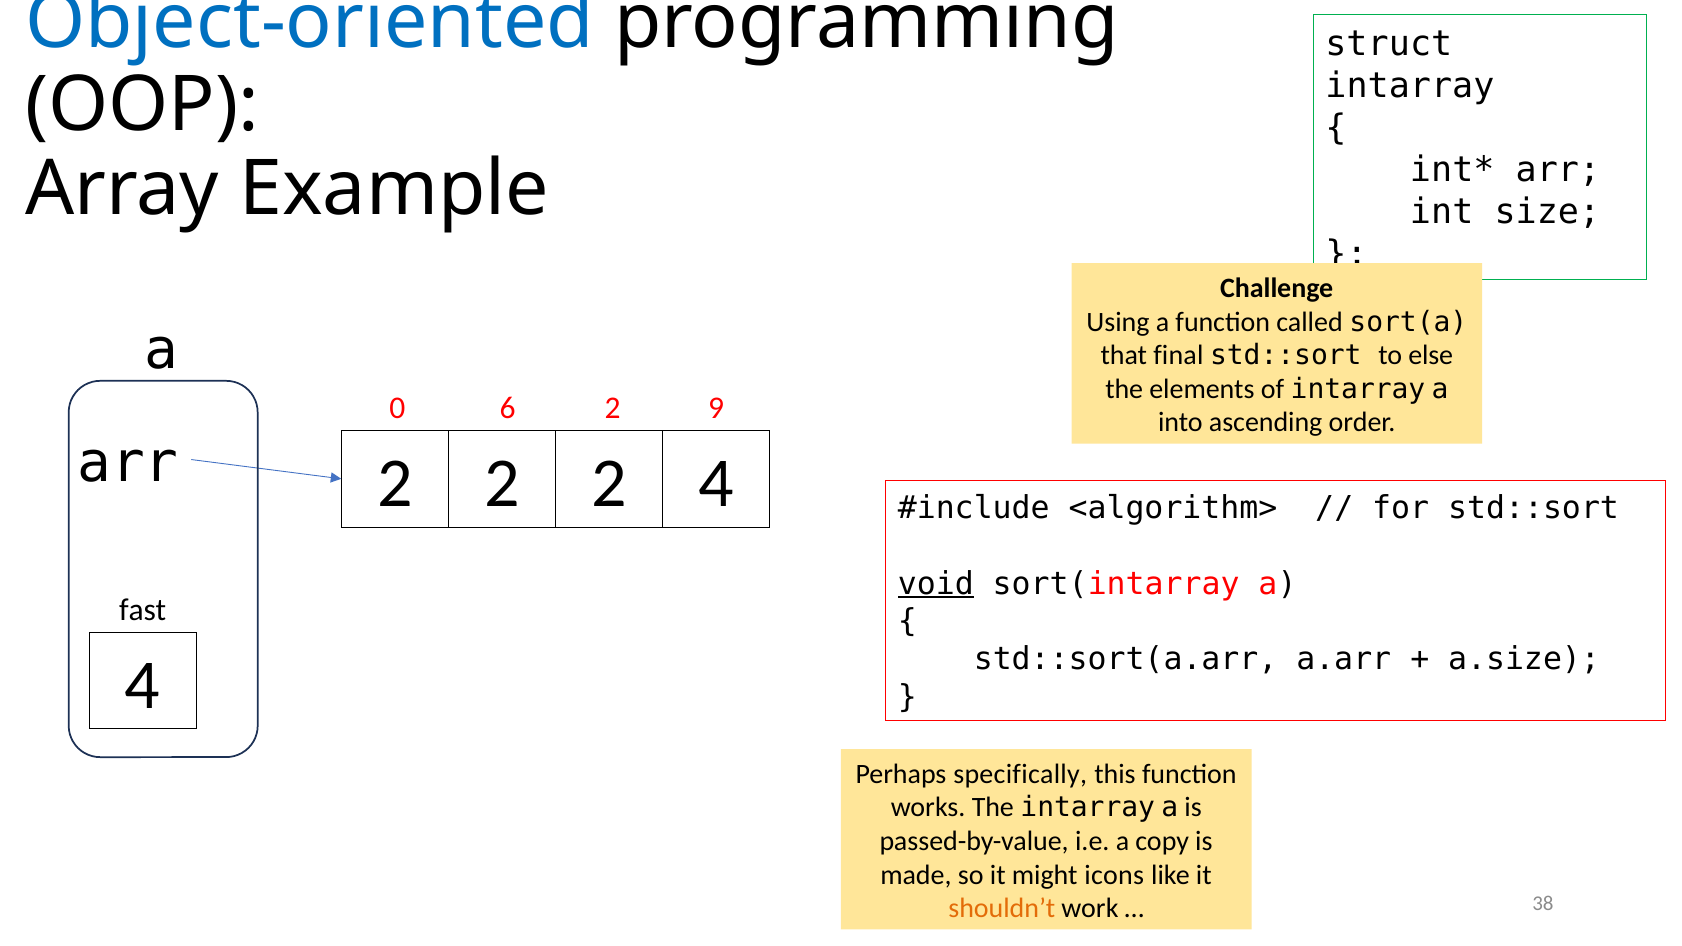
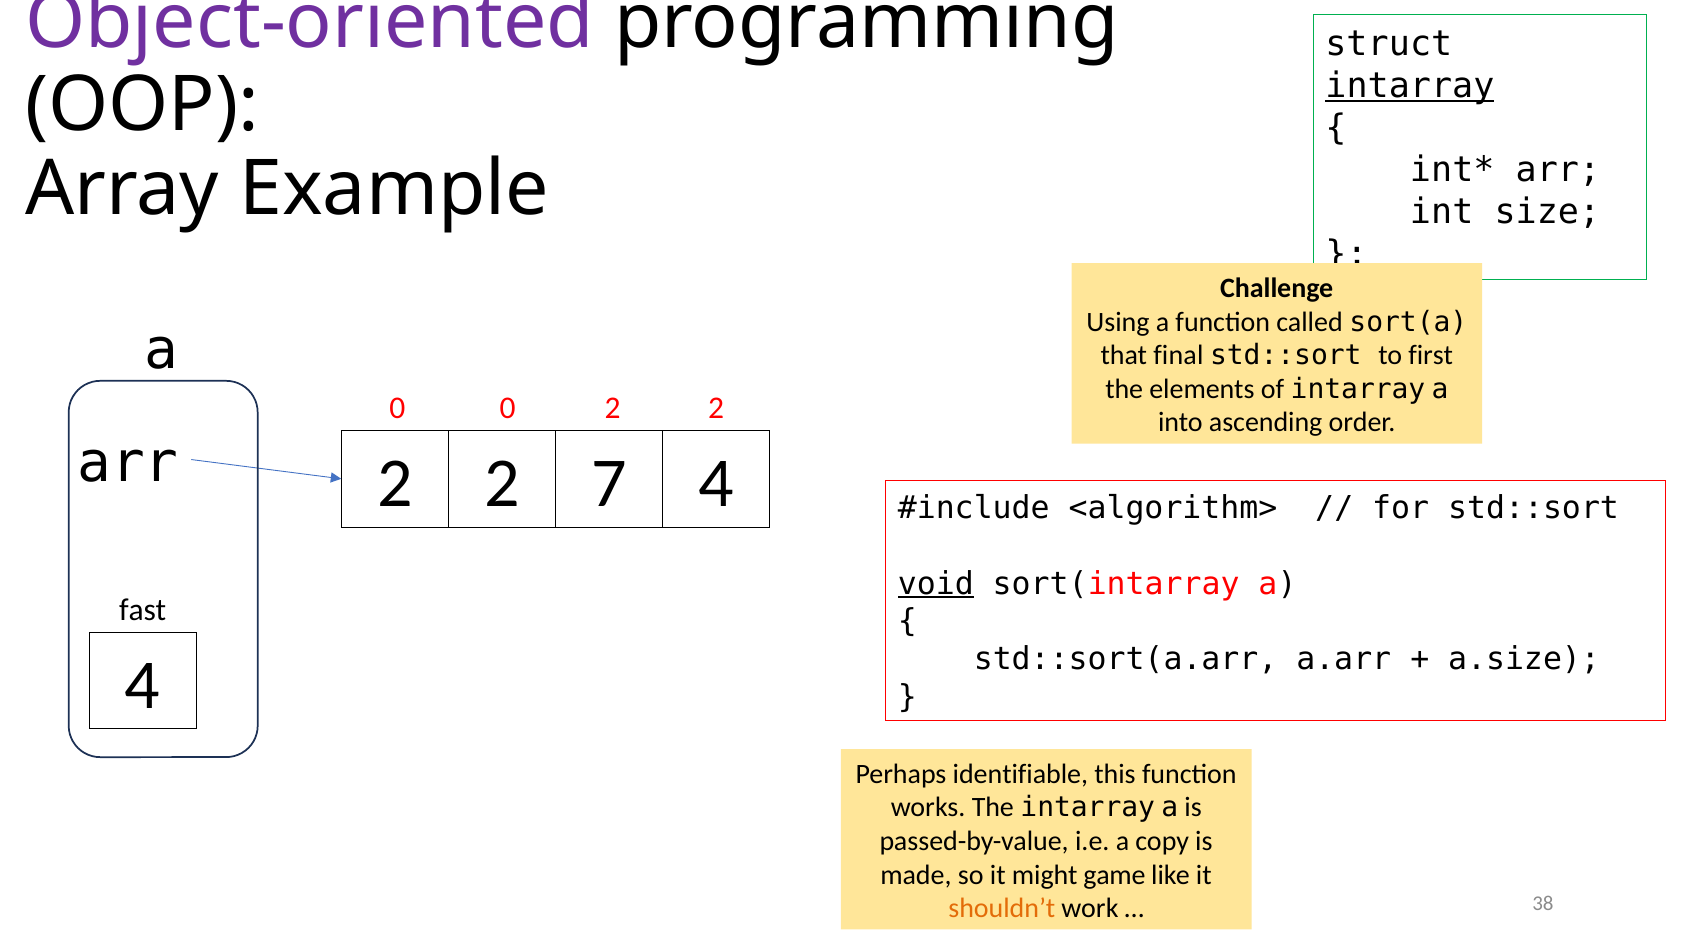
Object-oriented colour: blue -> purple (310, 22)
intarray underline: none -> present (1410, 86)
else: else -> first (1431, 355)
0 6: 6 -> 0 (508, 408)
9: 9 -> 2 (716, 408)
2 2 2: 2 -> 7 (609, 484)
specifically: specifically -> identifiable (1020, 774)
icons: icons -> game (1114, 875)
